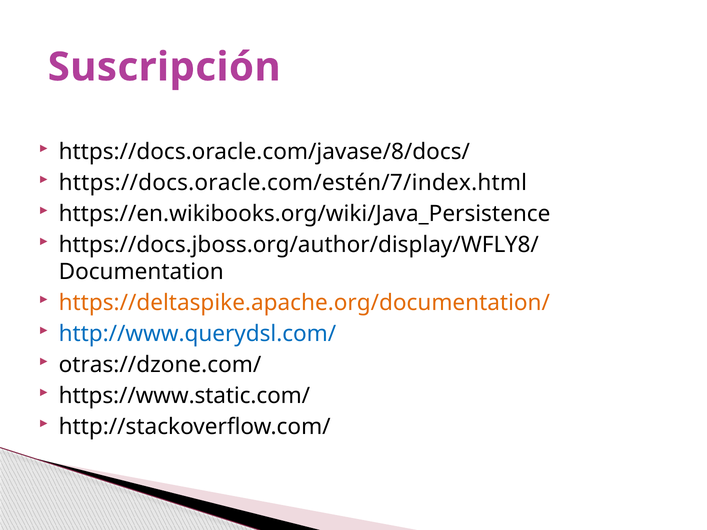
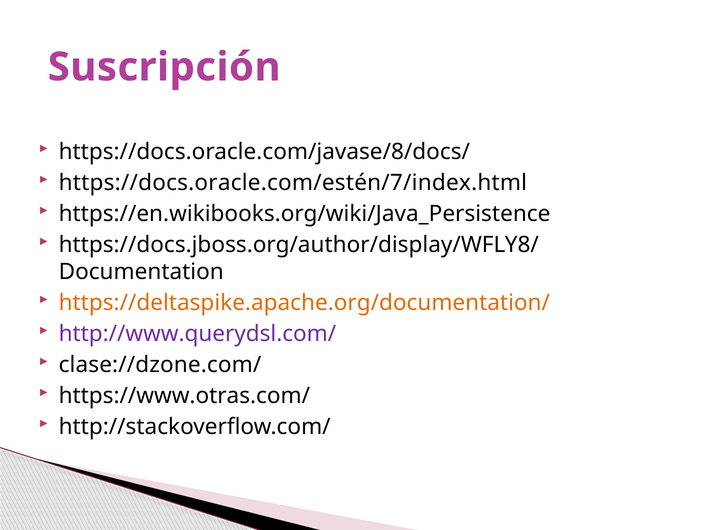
http://www.querydsl.com/ colour: blue -> purple (197, 334)
otras://dzone.com/: otras://dzone.com/ -> clase://dzone.com/ (160, 365)
https://www.static.com/: https://www.static.com/ -> https://www.otras.com/ (184, 396)
